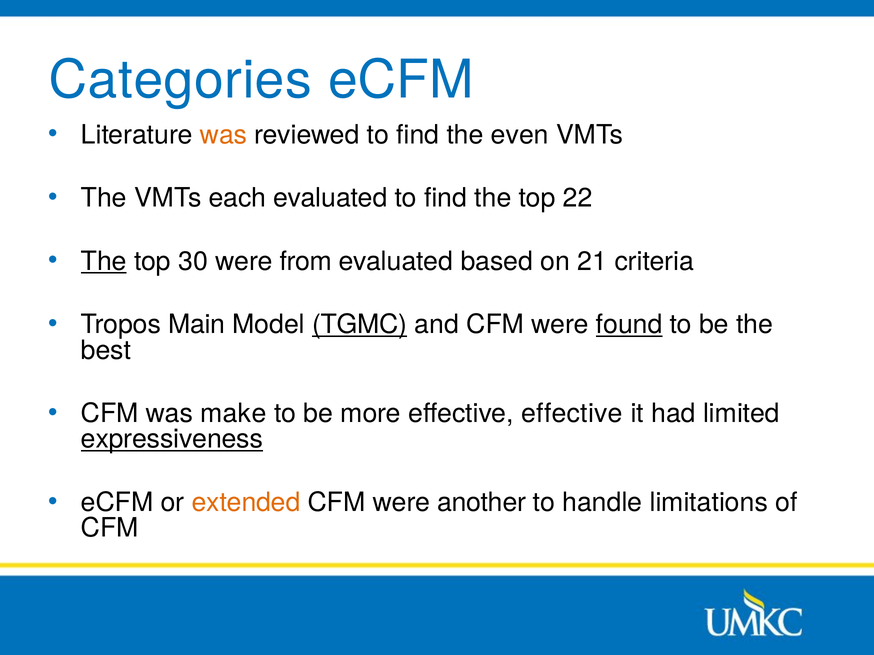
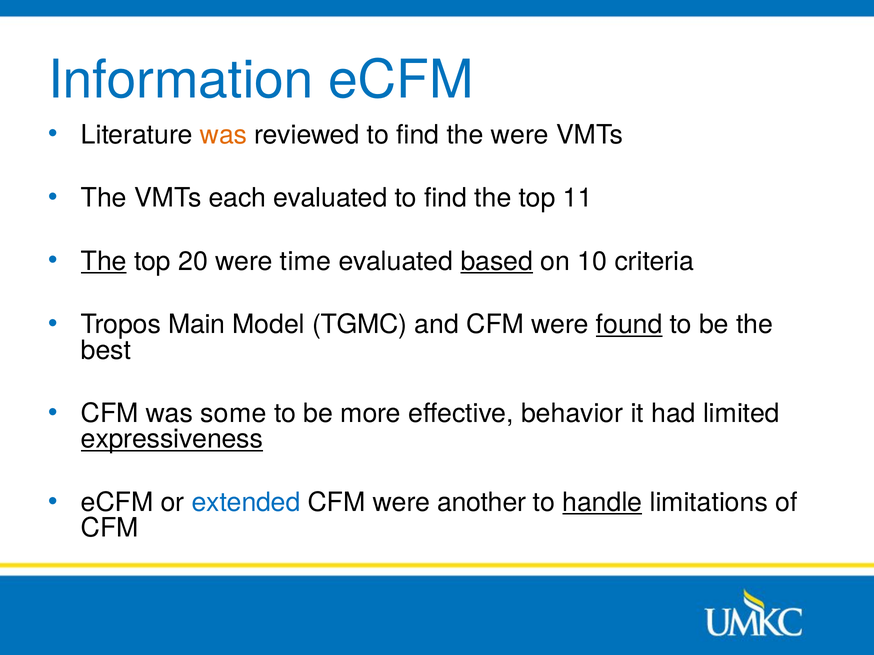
Categories: Categories -> Information (181, 80)
the even: even -> were (520, 135)
22: 22 -> 11 (578, 198)
30: 30 -> 20 (193, 262)
from: from -> time (306, 262)
based underline: none -> present (497, 262)
21: 21 -> 10 (592, 262)
TGMC underline: present -> none (360, 325)
make: make -> some (233, 414)
effective effective: effective -> behavior (572, 414)
extended colour: orange -> blue (246, 503)
handle underline: none -> present (602, 503)
